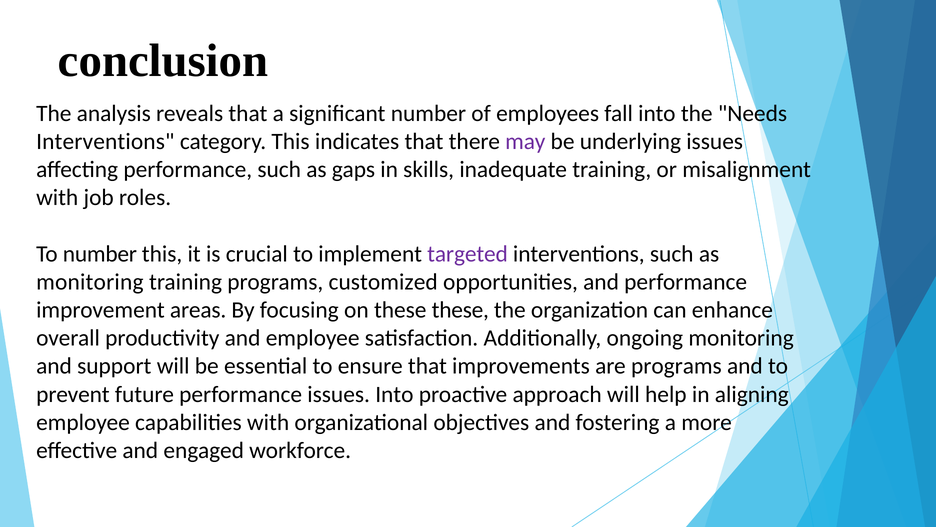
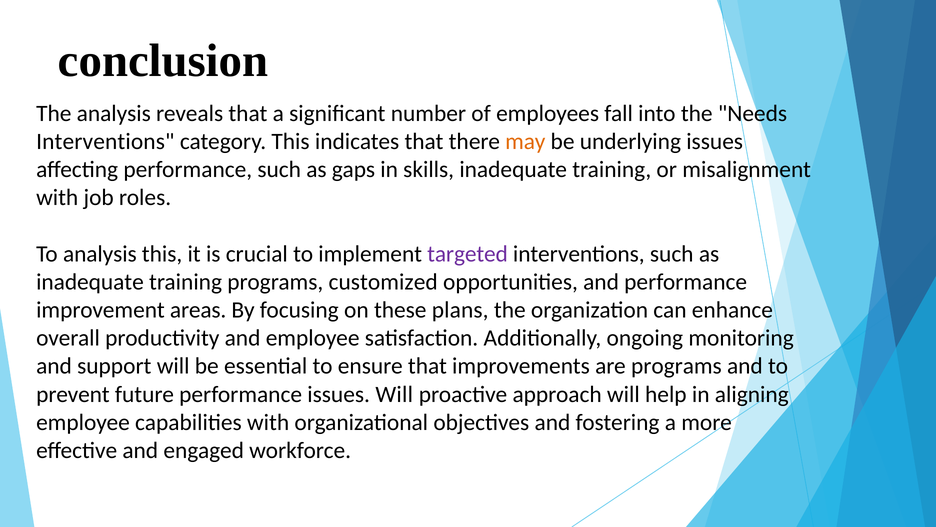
may colour: purple -> orange (525, 141)
To number: number -> analysis (100, 254)
monitoring: monitoring -> inadequate (90, 282)
these these: these -> plans (460, 310)
issues Into: Into -> Will (394, 394)
